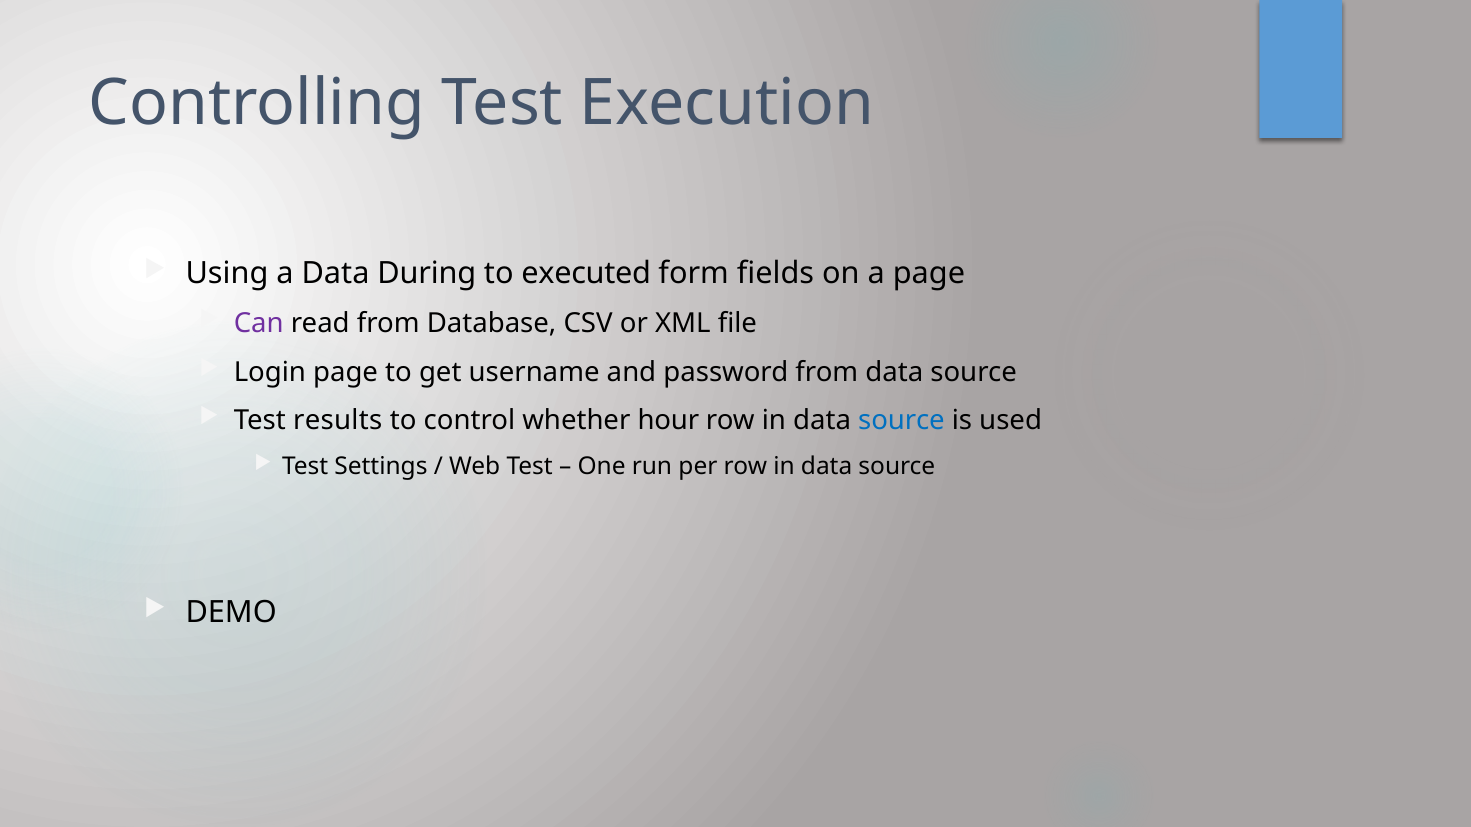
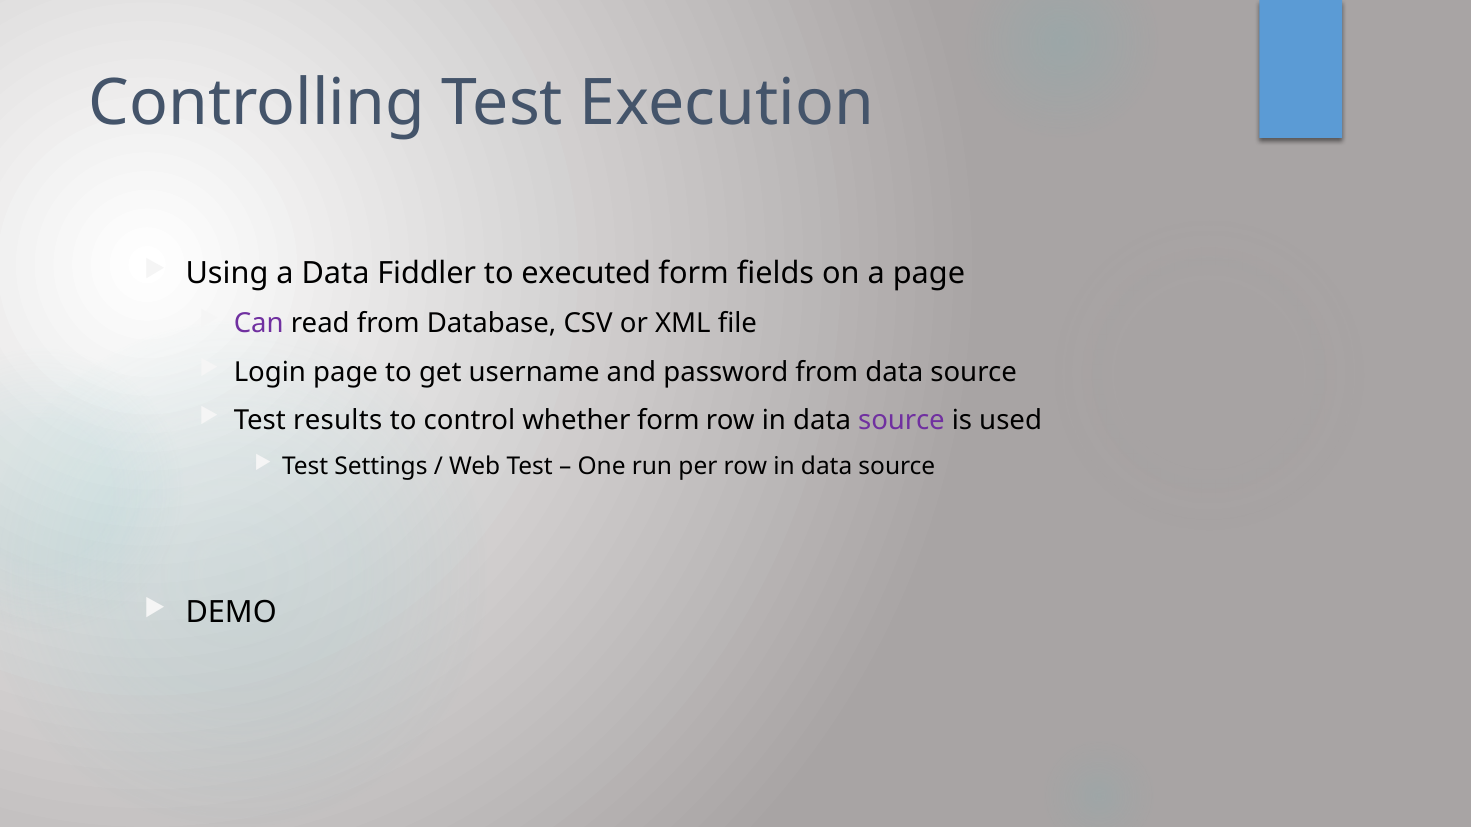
During: During -> Fiddler (427, 274)
whether hour: hour -> form (668, 421)
source colour: blue -> purple (901, 421)
